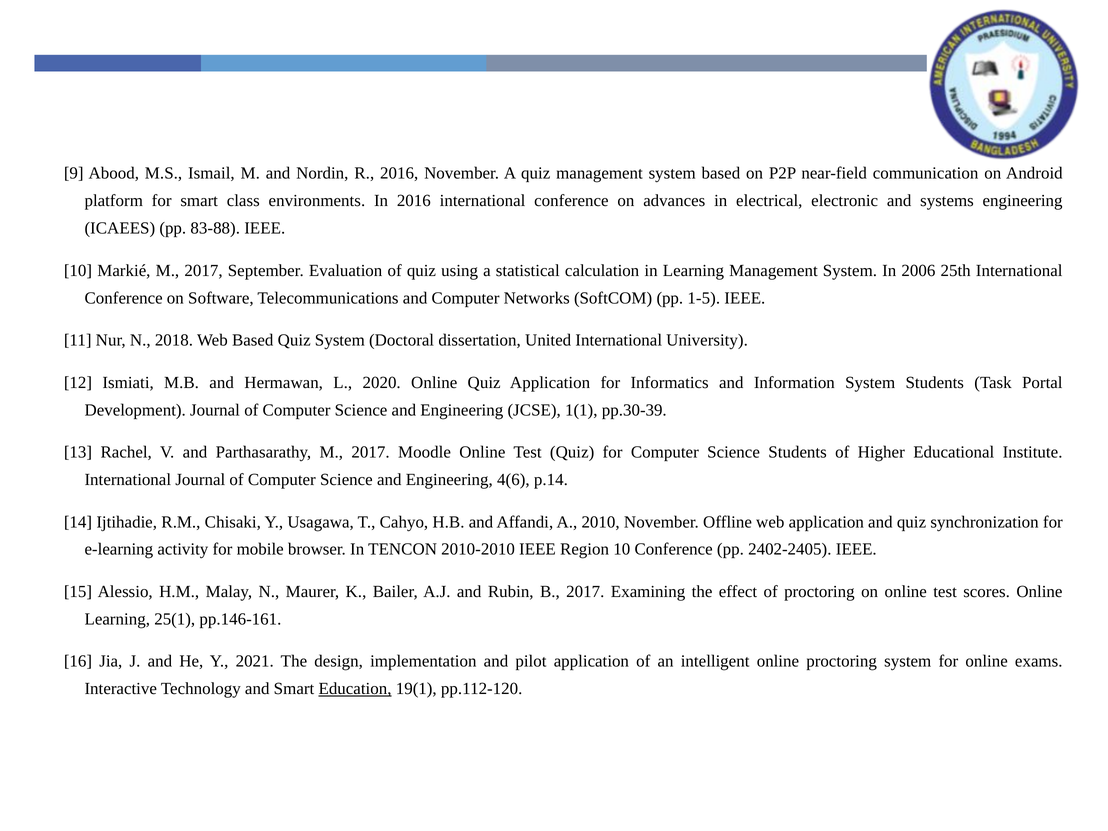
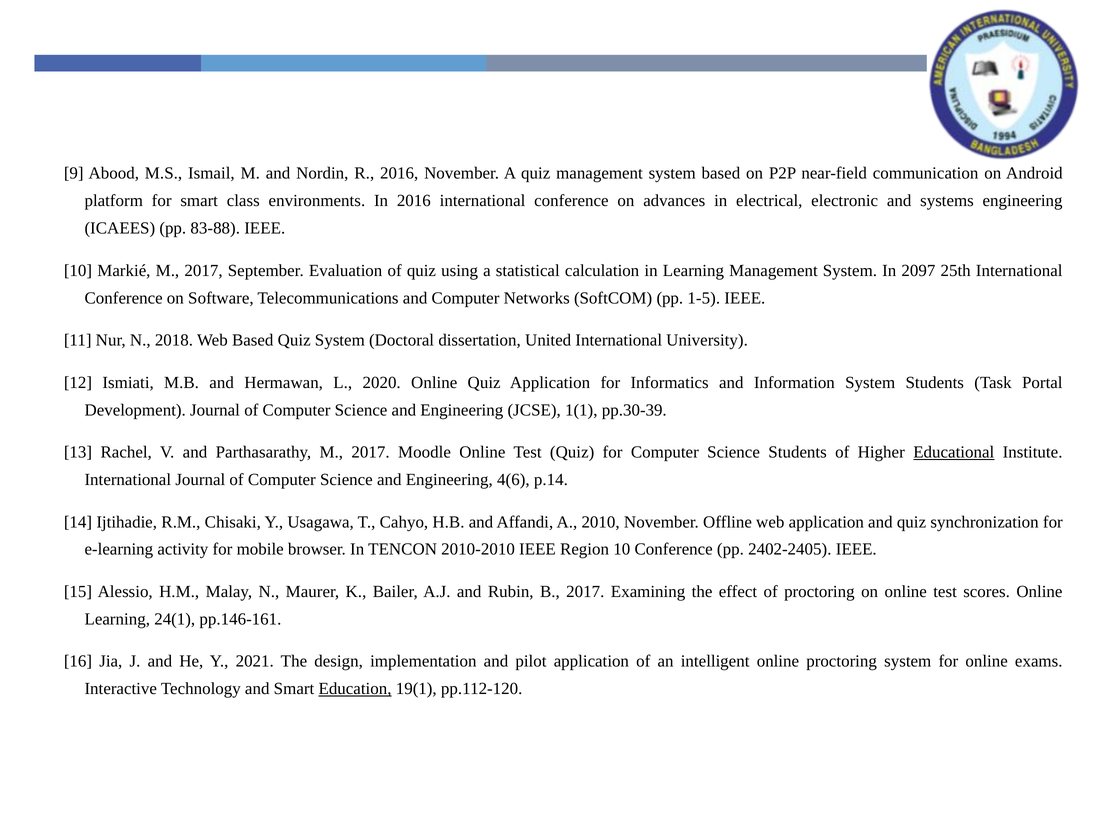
2006: 2006 -> 2097 (918, 271)
Educational underline: none -> present (954, 452)
25(1: 25(1 -> 24(1 (175, 619)
